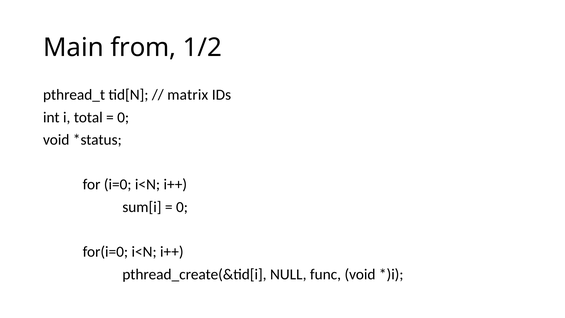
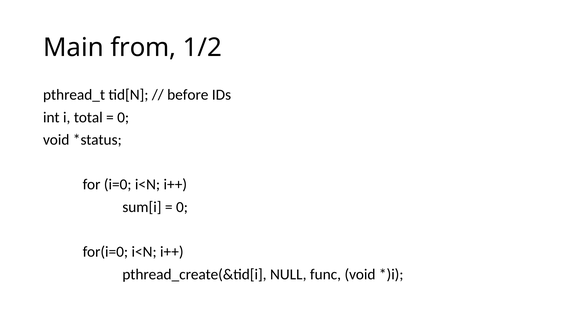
matrix: matrix -> before (188, 95)
